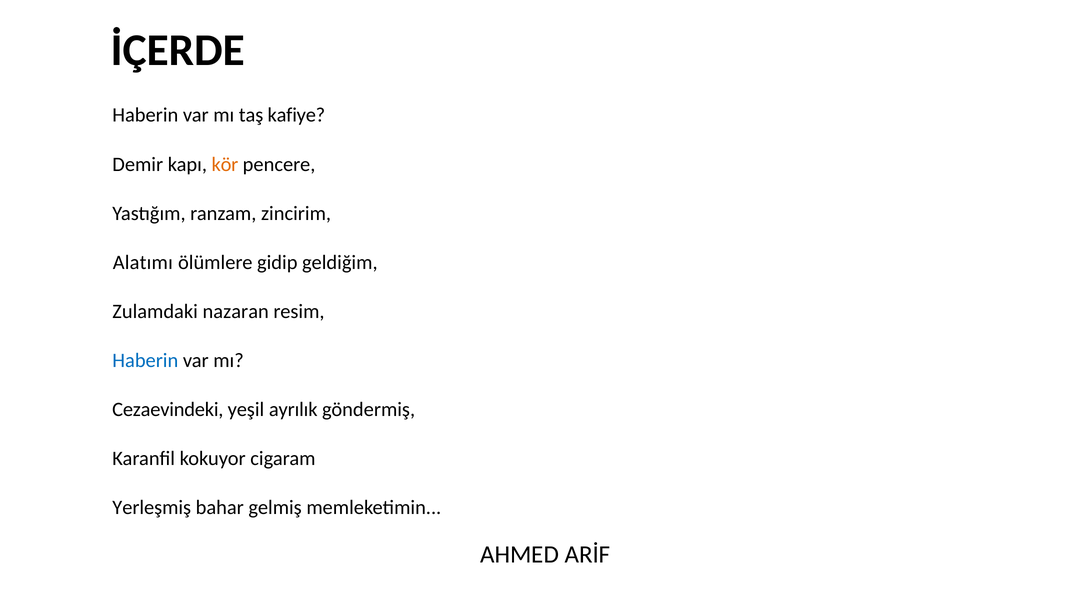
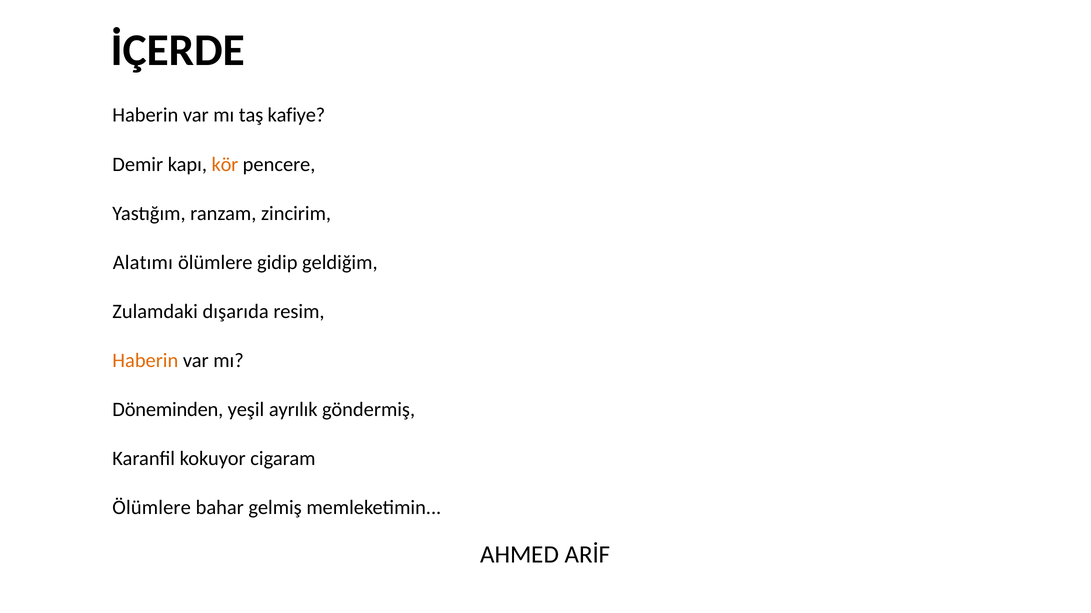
nazaran: nazaran -> dışarıda (236, 312)
Haberin colour: blue -> orange (145, 361)
Cezaevindeki: Cezaevindeki -> Döneminden (168, 410)
Yerleşmiş: Yerleşmiş -> Ölümlere (152, 508)
